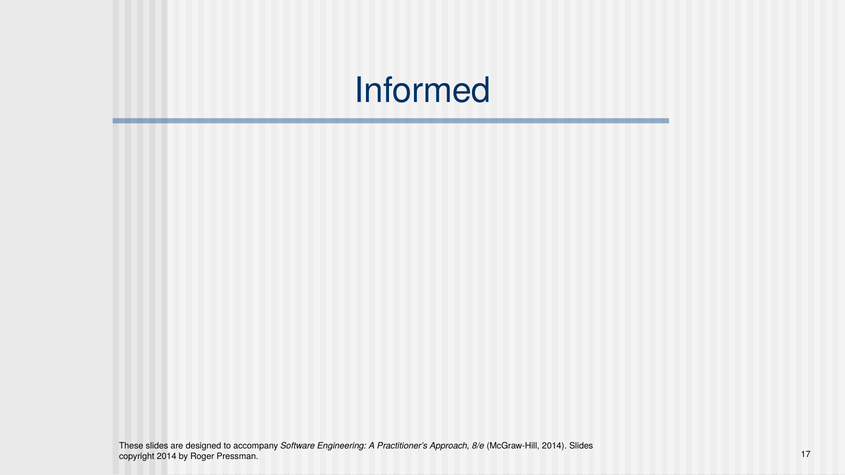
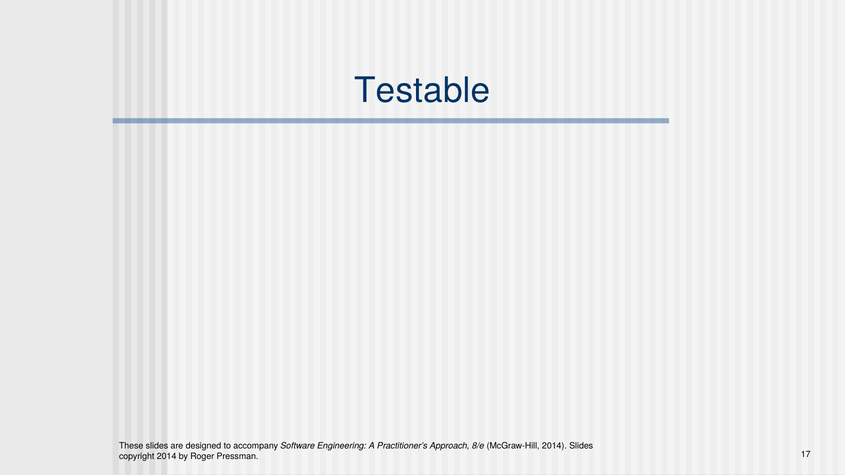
Informed: Informed -> Testable (422, 91)
